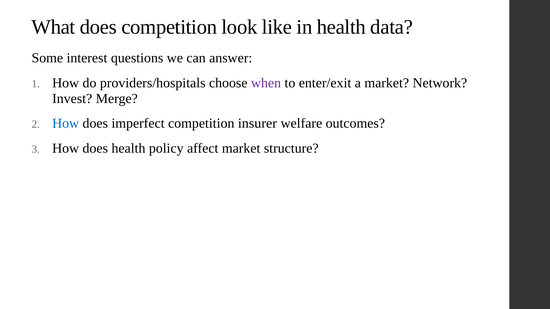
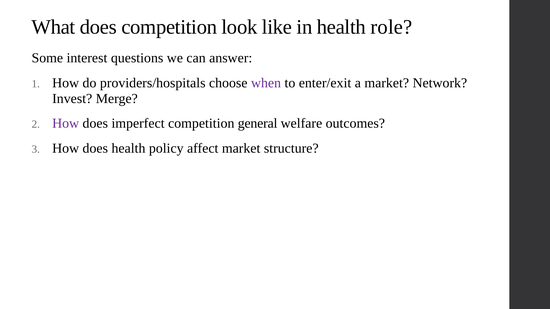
data: data -> role (391, 27)
How colour: blue -> purple (66, 124)
insurer: insurer -> general (258, 124)
